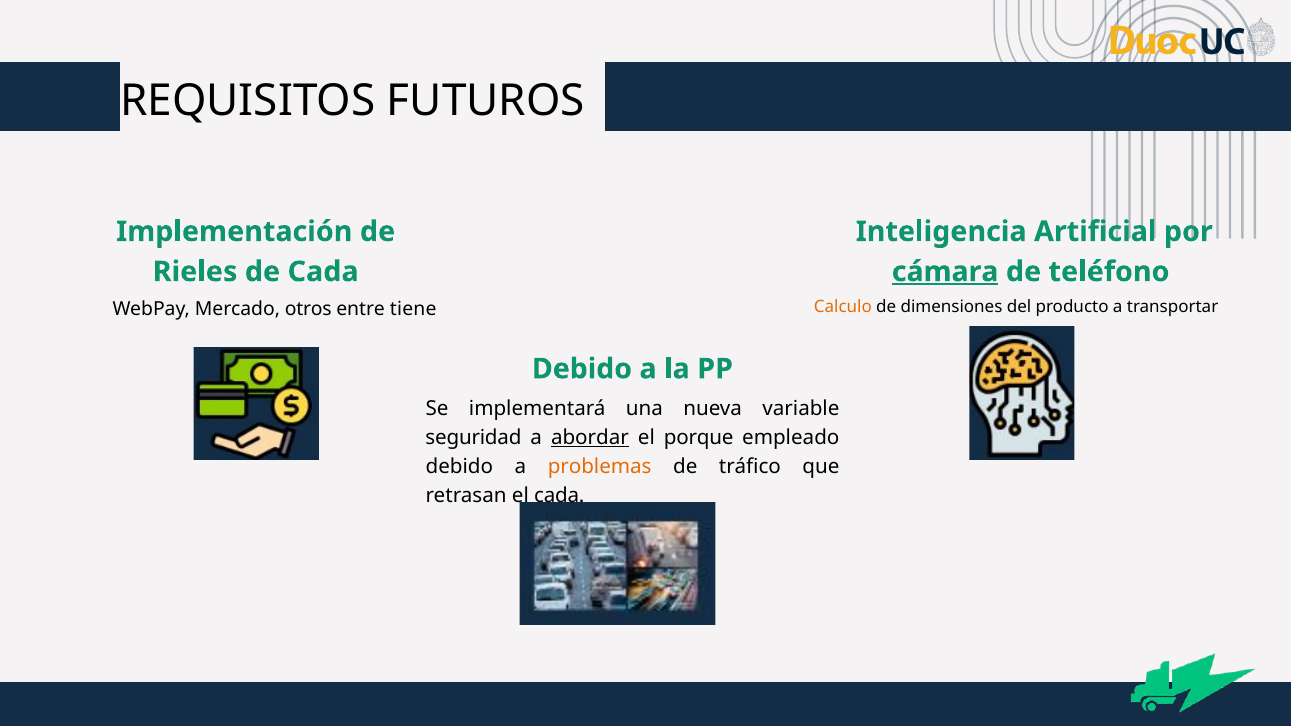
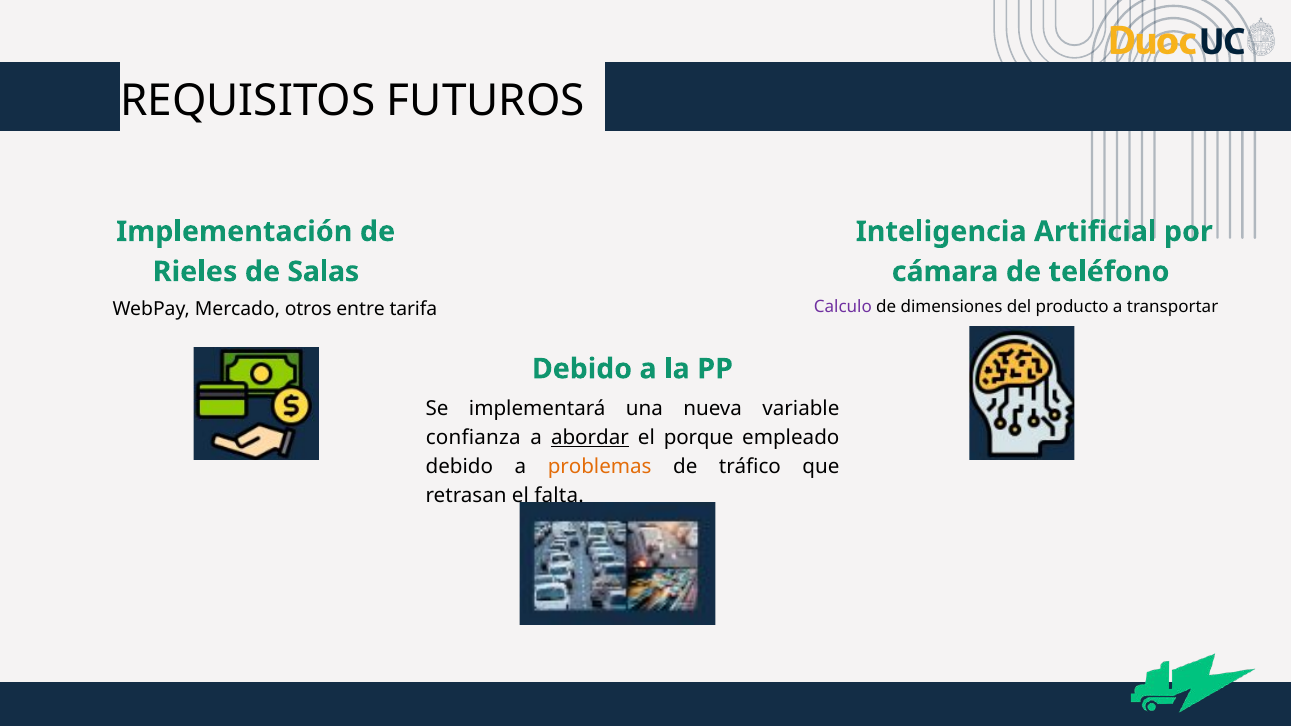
de Cada: Cada -> Salas (323, 272)
cámara underline: present -> none (945, 272)
Calculo colour: orange -> purple (843, 307)
tiene: tiene -> tarifa (413, 309)
seguridad: seguridad -> confianza (473, 438)
el cada: cada -> falta (559, 495)
